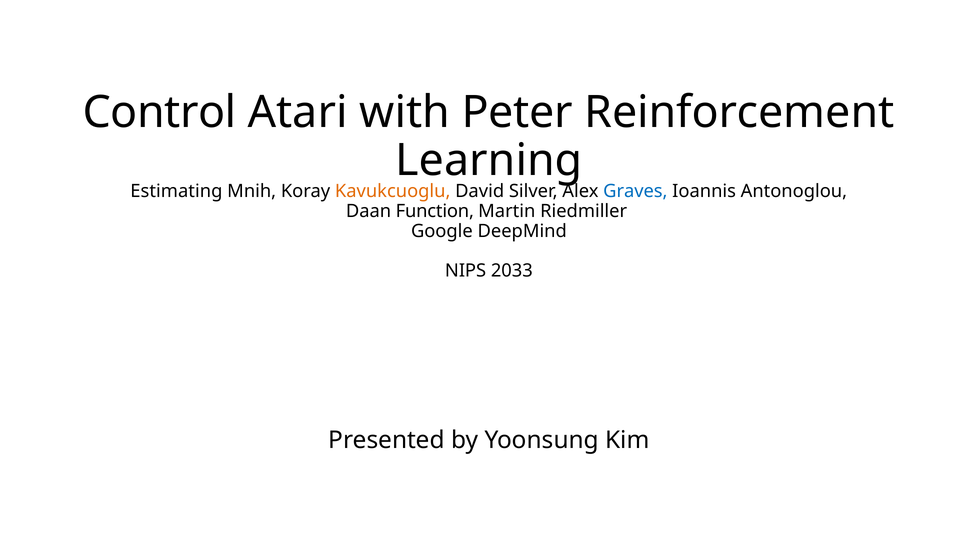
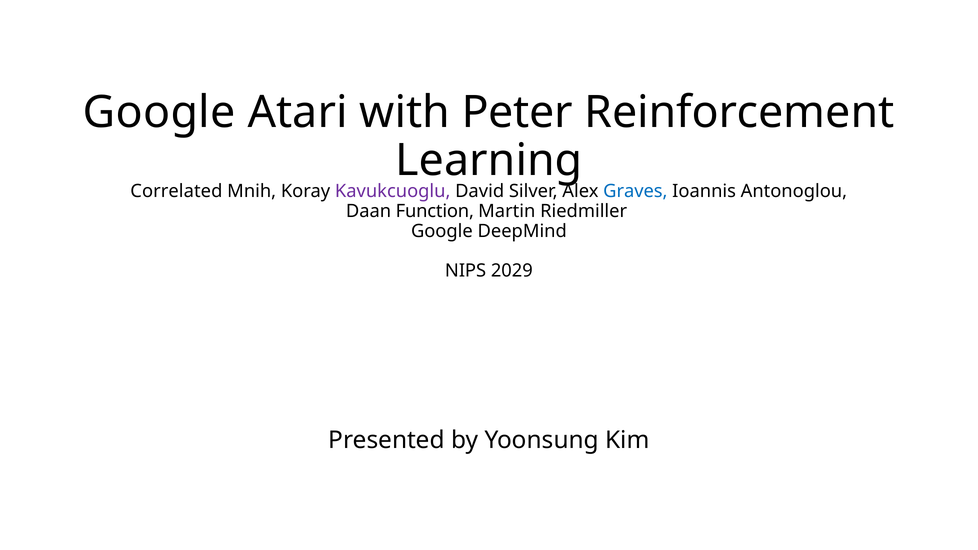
Control: Control -> Google (159, 112)
Estimating: Estimating -> Correlated (176, 191)
Kavukcuoglu colour: orange -> purple (393, 191)
2033: 2033 -> 2029 (512, 271)
